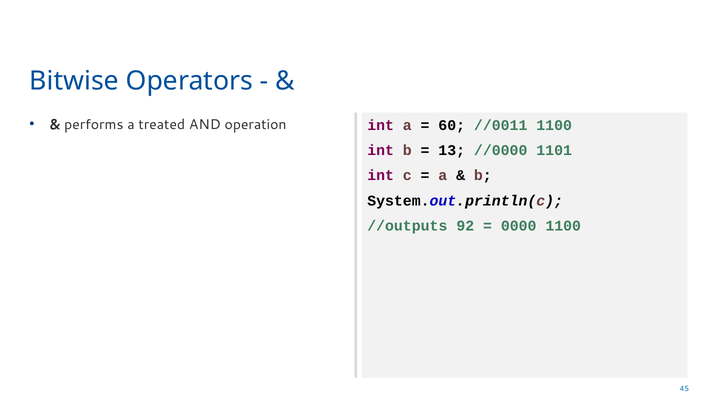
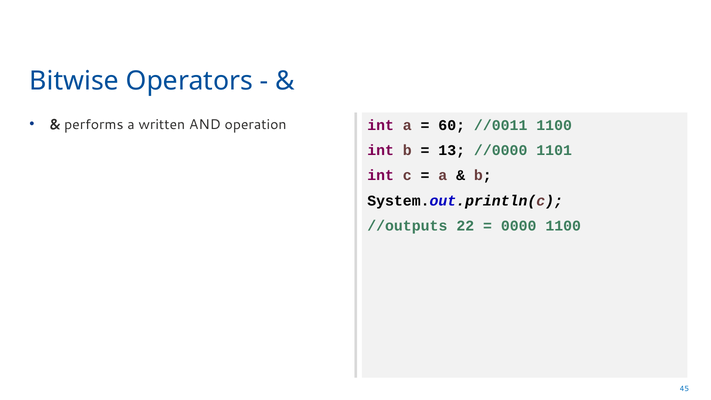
treated: treated -> written (162, 125)
92: 92 -> 22 (465, 226)
